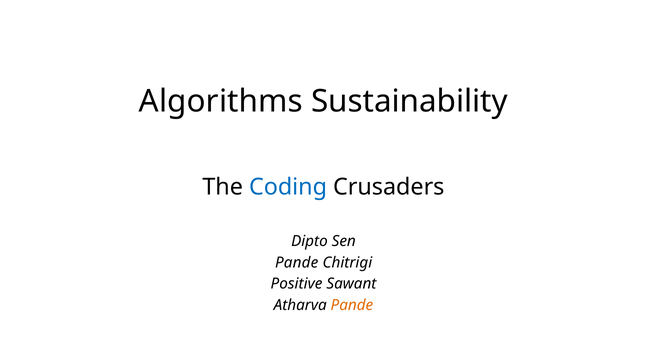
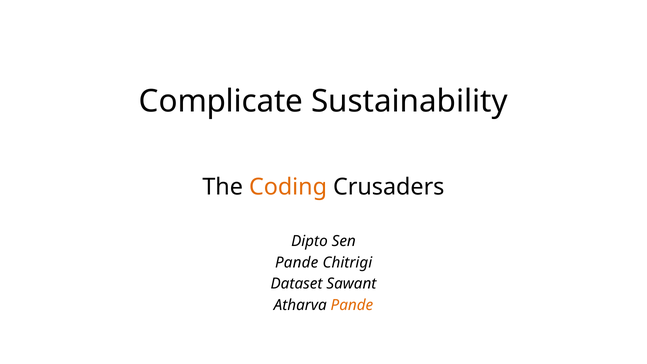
Algorithms: Algorithms -> Complicate (221, 101)
Coding colour: blue -> orange (288, 187)
Positive: Positive -> Dataset (297, 284)
